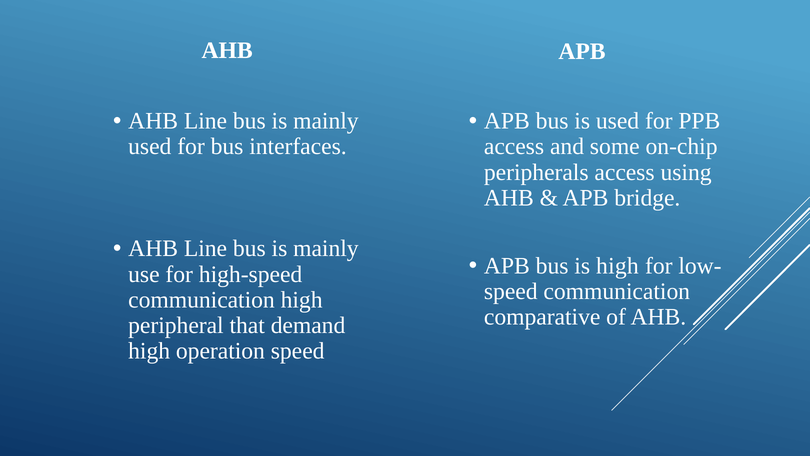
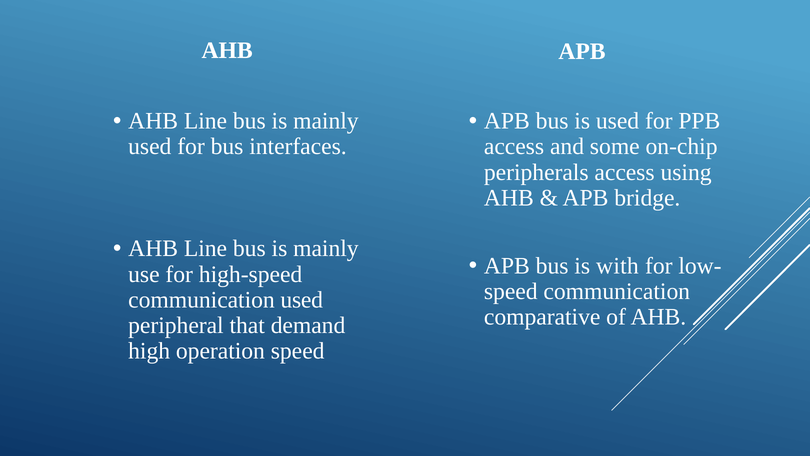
is high: high -> with (617, 266)
communication high: high -> used (302, 299)
